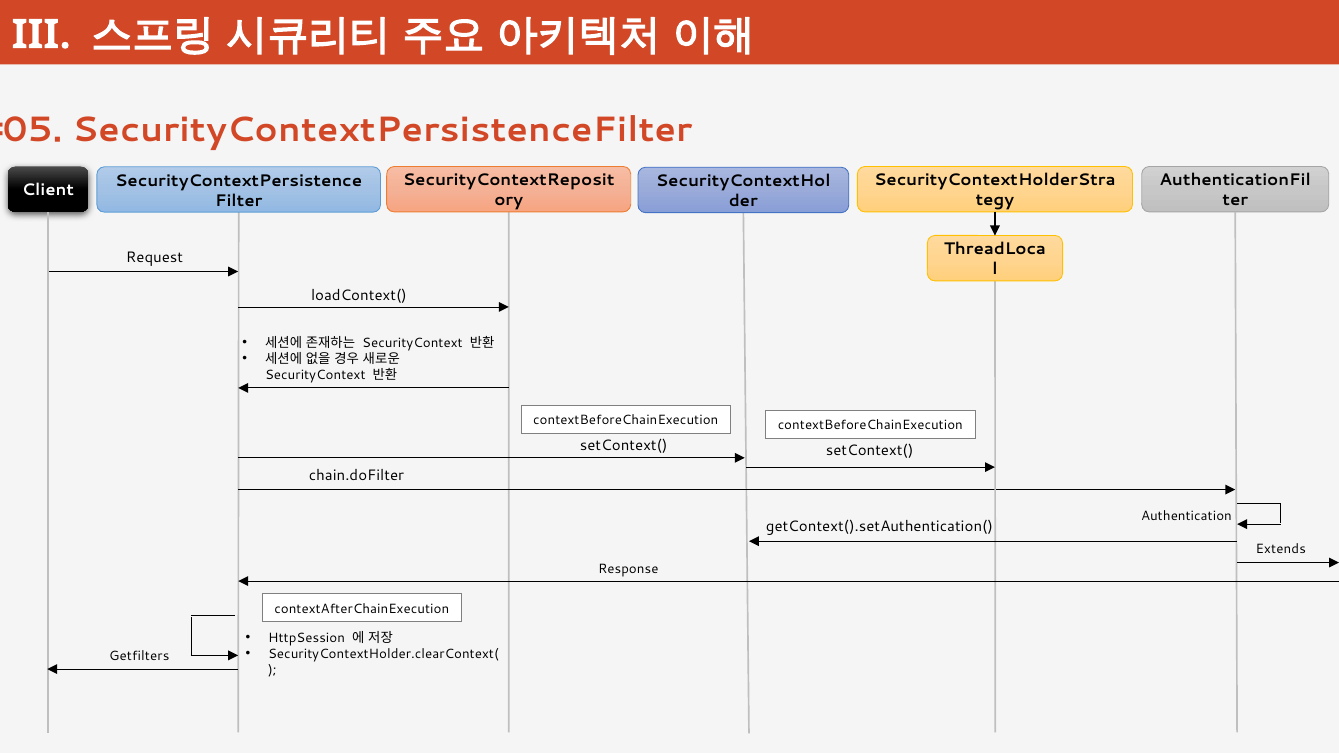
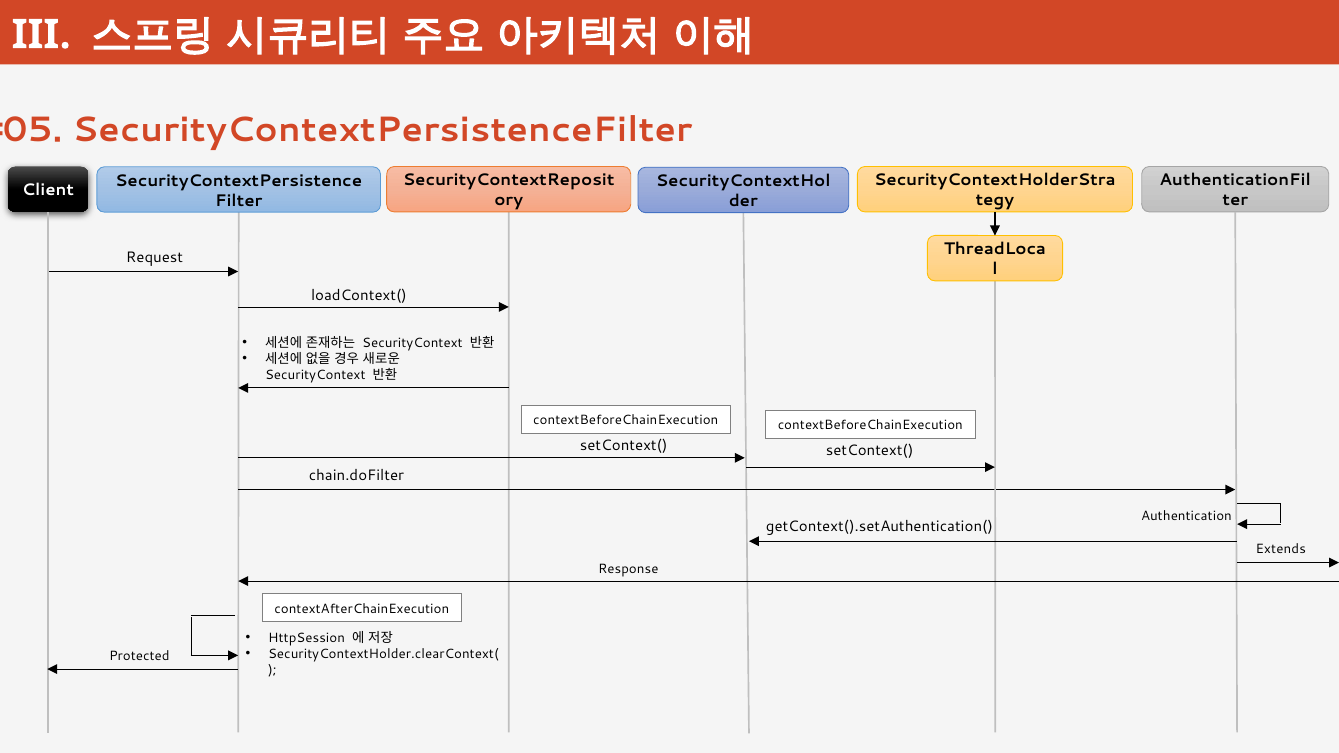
Getfilters: Getfilters -> Protected (139, 656)
